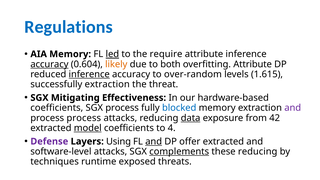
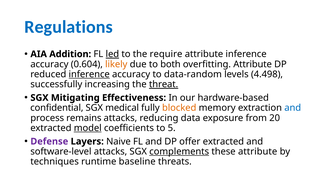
AIA Memory: Memory -> Addition (70, 54)
accuracy underline: present -> none (49, 64)
over-random: over-random -> data-random (193, 74)
1.615: 1.615 -> 4.498 (267, 74)
successfully extraction: extraction -> increasing (107, 84)
threat underline: none -> present (164, 84)
coefficients: coefficients -> confidential (57, 108)
SGX process: process -> medical (122, 108)
blocked colour: blue -> orange (179, 108)
and colour: purple -> blue (293, 108)
process process: process -> remains (84, 118)
data underline: present -> none (191, 118)
42: 42 -> 20 (275, 118)
4: 4 -> 5 (172, 128)
Using: Using -> Naive (118, 141)
and underline: present -> none (154, 141)
these reducing: reducing -> attribute (258, 152)
exposed: exposed -> baseline (137, 162)
